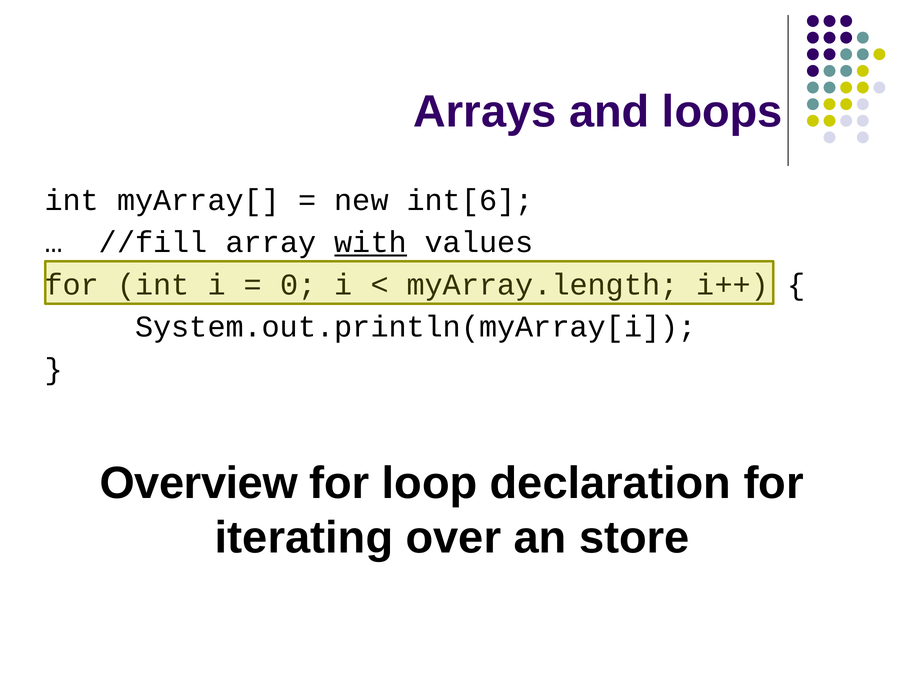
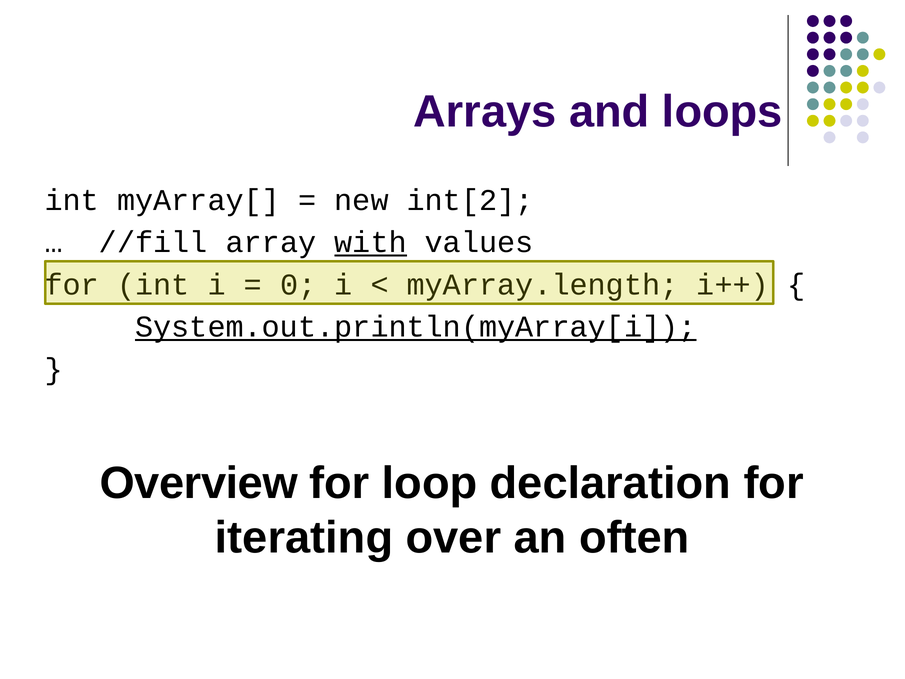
int[6: int[6 -> int[2 (470, 200)
System.out.println(myArray[i underline: none -> present (416, 327)
store: store -> often (634, 538)
